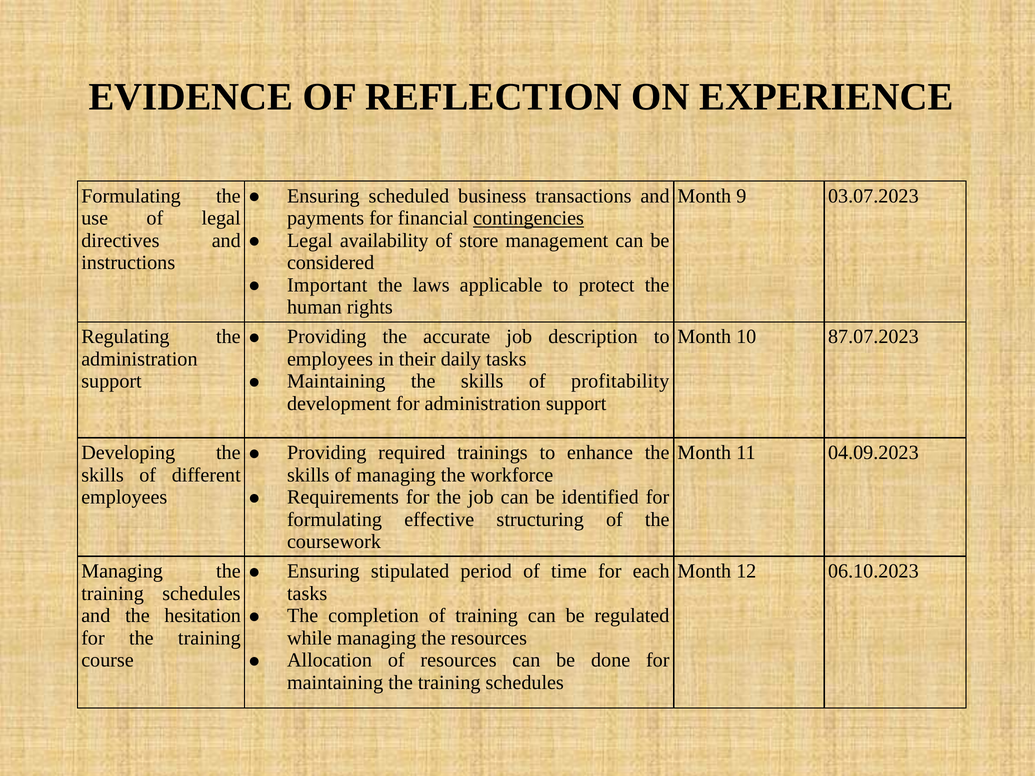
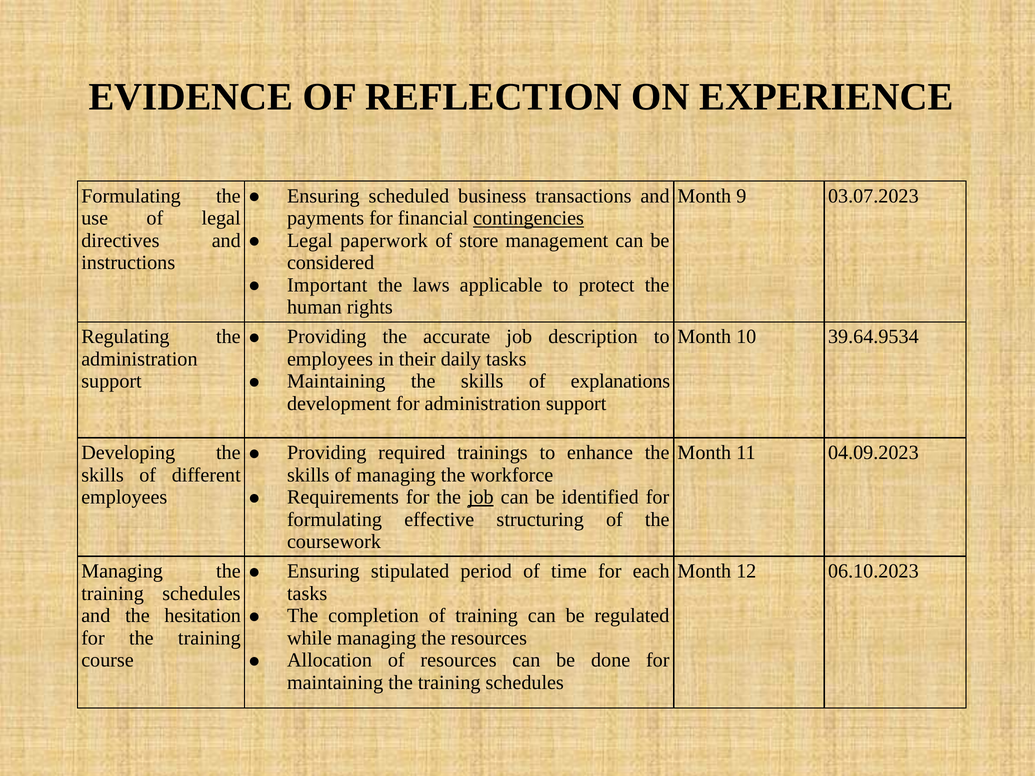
availability: availability -> paperwork (384, 241)
87.07.2023: 87.07.2023 -> 39.64.9534 (873, 337)
profitability: profitability -> explanations (620, 381)
job underline: none -> present (481, 497)
